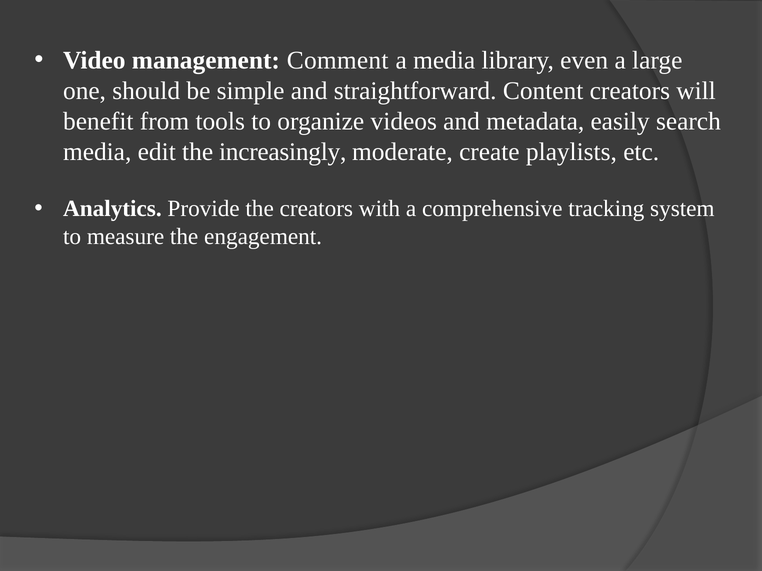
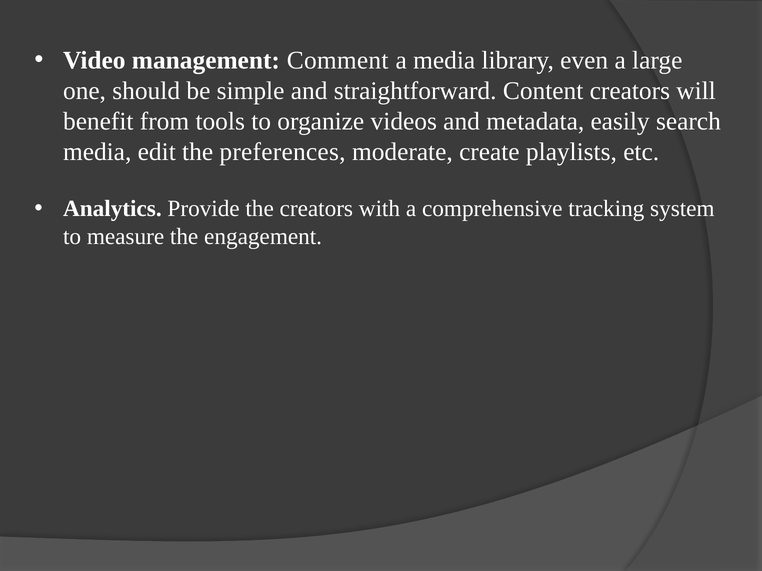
increasingly: increasingly -> preferences (282, 152)
